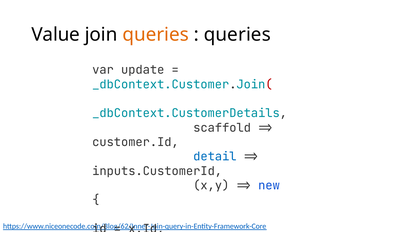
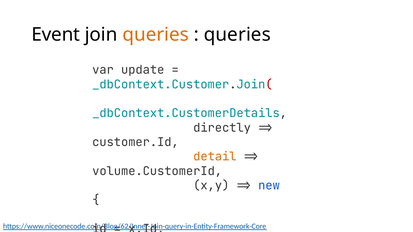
Value: Value -> Event (56, 35)
scaffold: scaffold -> directly (222, 128)
detail colour: blue -> orange (215, 157)
inputs.CustomerId: inputs.CustomerId -> volume.CustomerId (157, 171)
